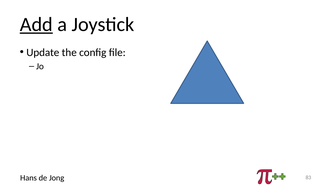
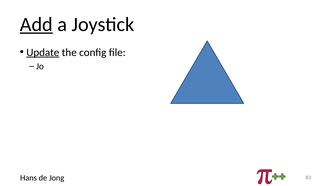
Update underline: none -> present (43, 52)
